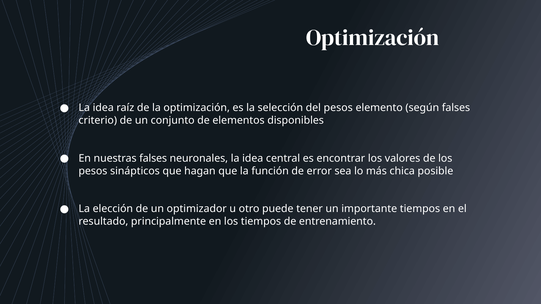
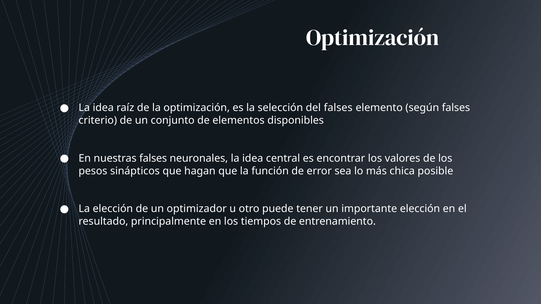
del pesos: pesos -> falses (338, 108)
importante tiempos: tiempos -> elección (420, 209)
